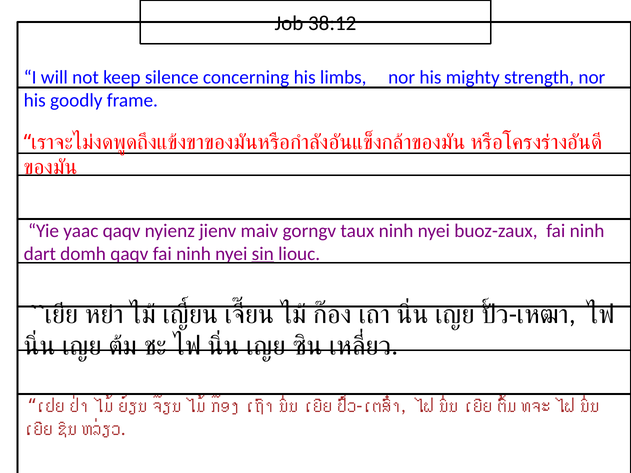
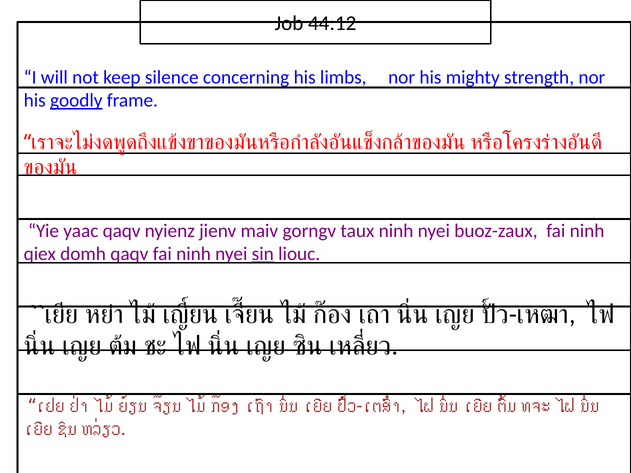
38:12: 38:12 -> 44:12 (332, 23)
goodly underline: none -> present (76, 101)
dart: dart -> qiex (40, 254)
